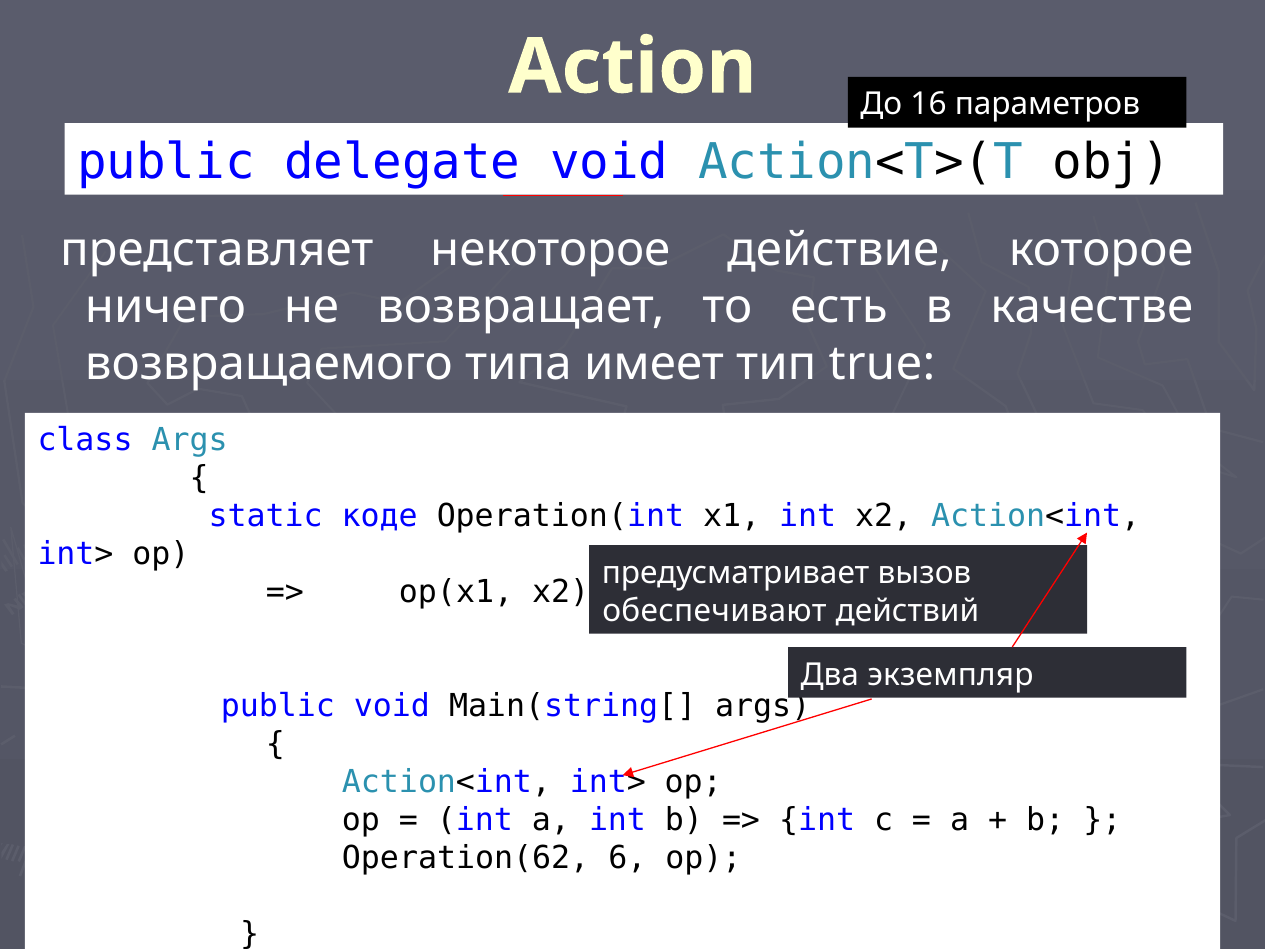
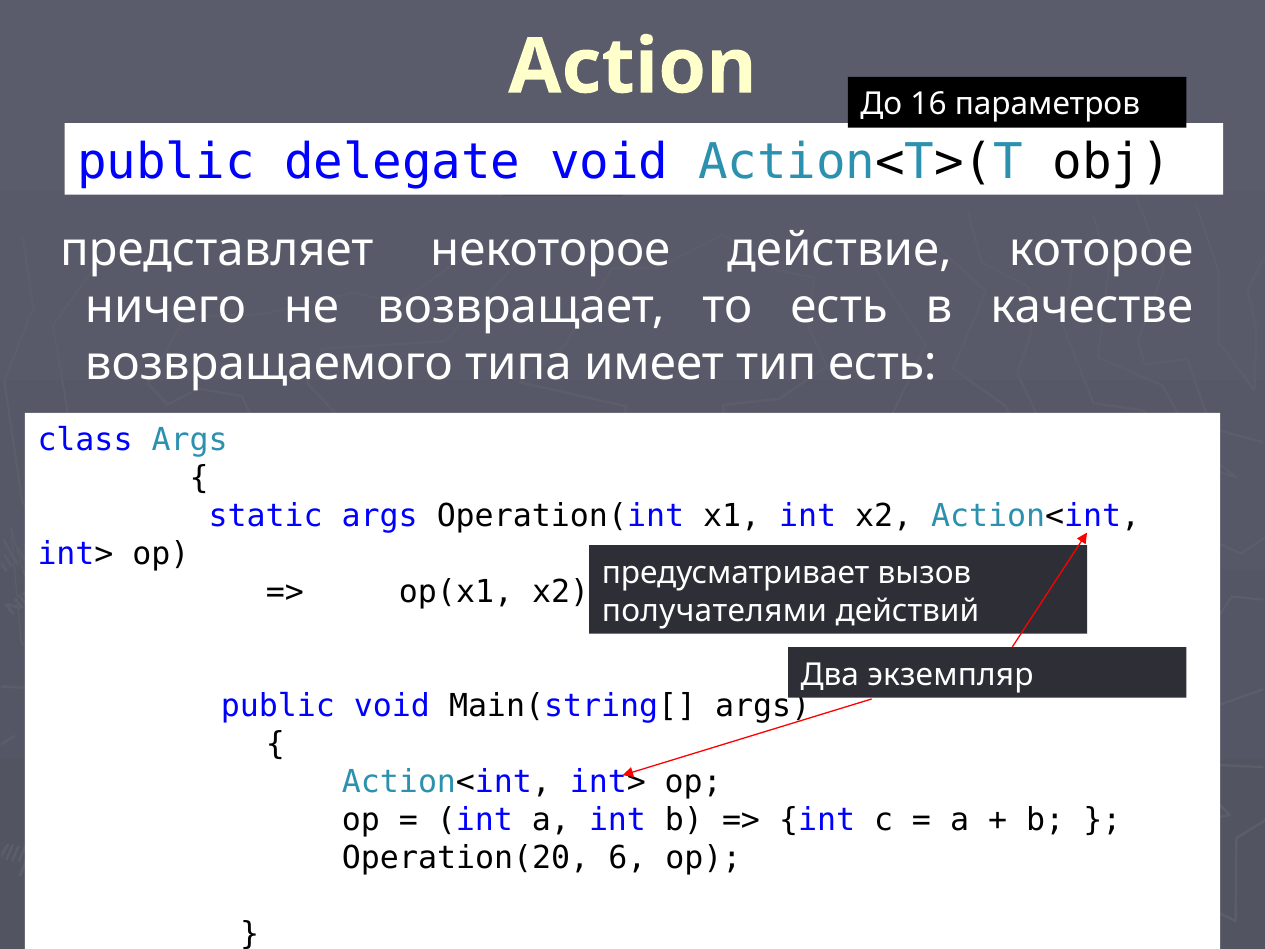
тип true: true -> есть (882, 364)
static коде: коде -> args (380, 516)
обеспечивают: обеспечивают -> получателями (714, 610)
Operation(62: Operation(62 -> Operation(20 (466, 858)
